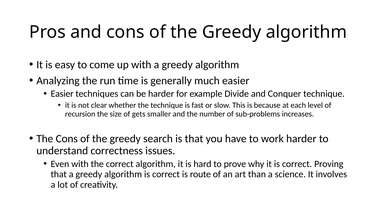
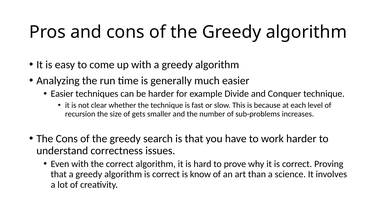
route: route -> know (200, 175)
